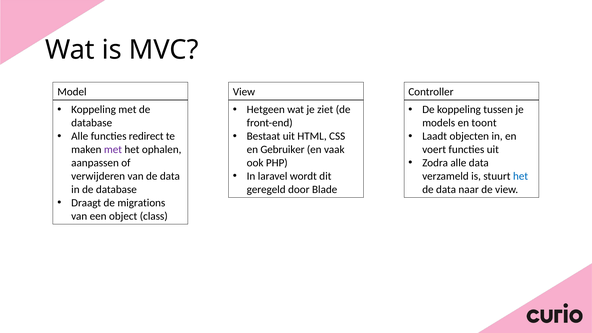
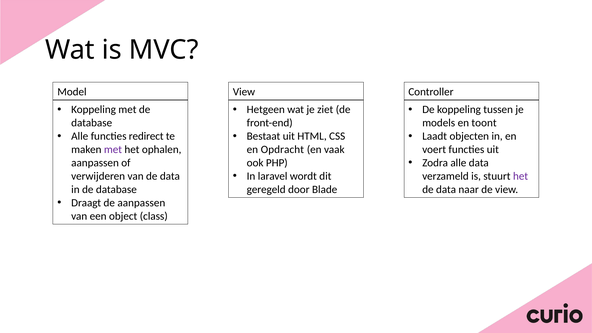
Gebruiker: Gebruiker -> Opdracht (282, 150)
het colour: blue -> purple (521, 176)
de migrations: migrations -> aanpassen (141, 203)
